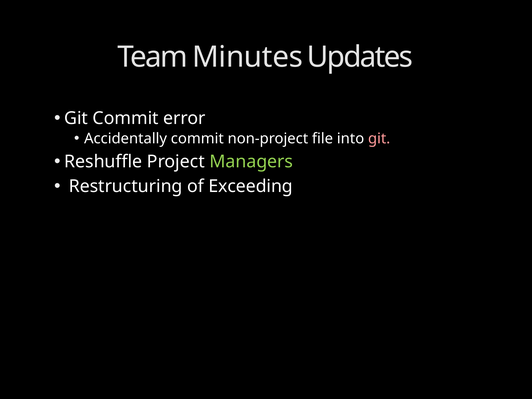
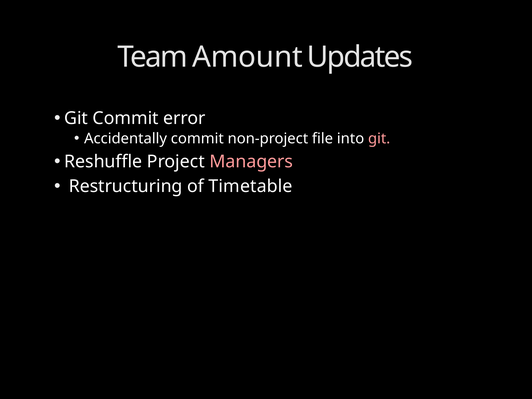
Minutes: Minutes -> Amount (247, 57)
Managers colour: light green -> pink (251, 162)
Exceeding: Exceeding -> Timetable (251, 186)
